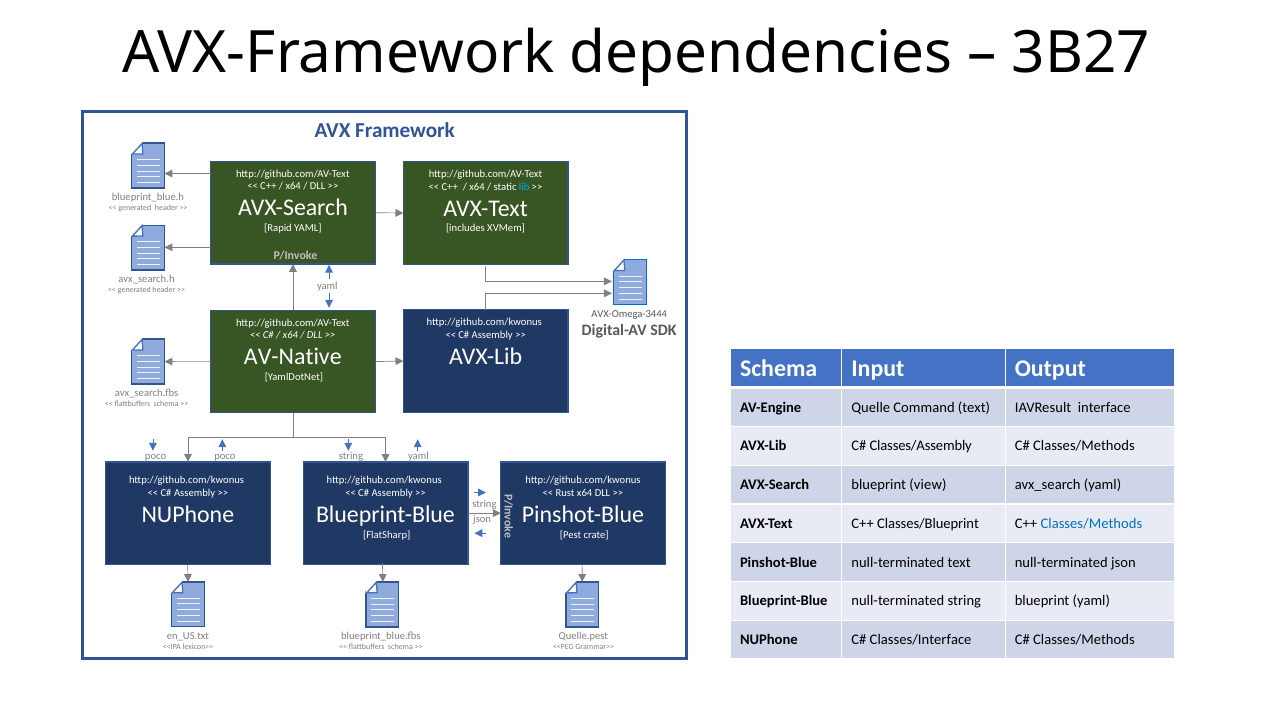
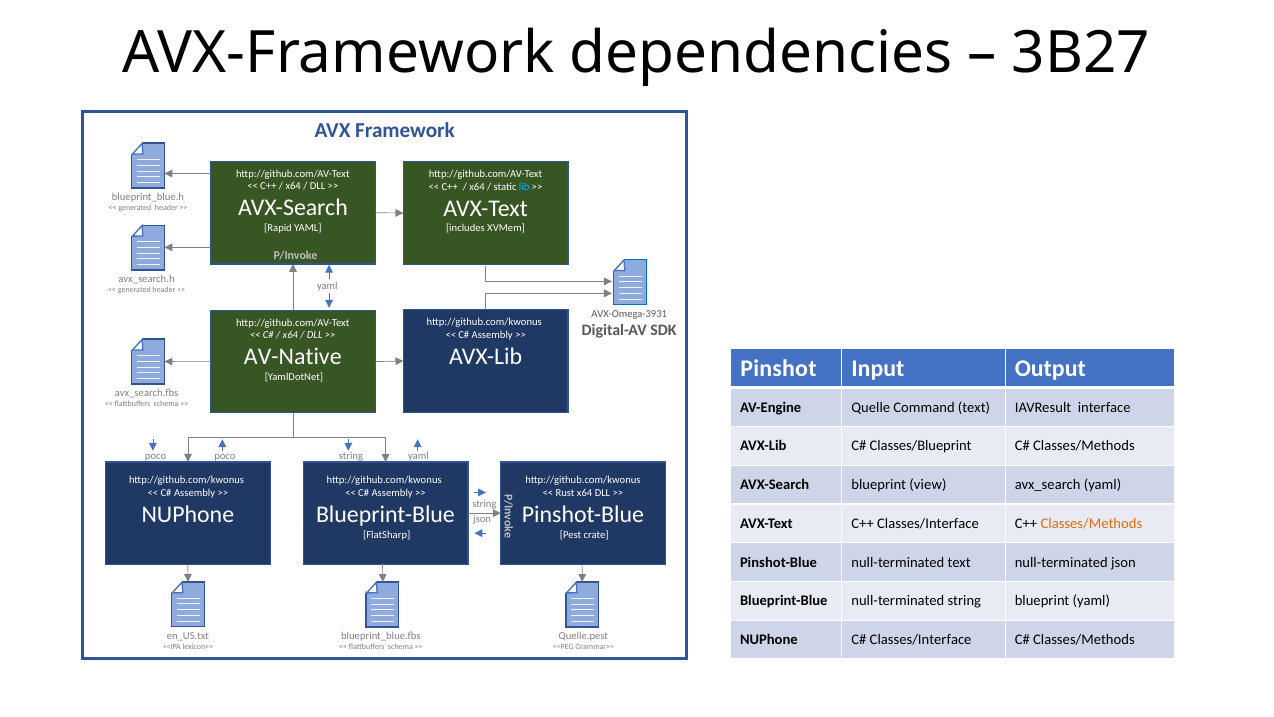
AVX-Omega-3444: AVX-Omega-3444 -> AVX-Omega-3931 (629, 313)
Schema: Schema -> Pinshot (778, 368)
Classes/Assembly: Classes/Assembly -> Classes/Blueprint (921, 446)
C++ Classes/Blueprint: Classes/Blueprint -> Classes/Interface (928, 523)
Classes/Methods colour: blue -> orange (1091, 523)
